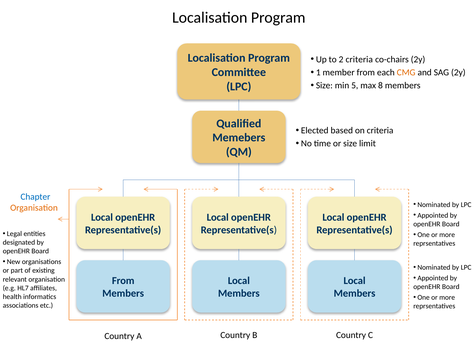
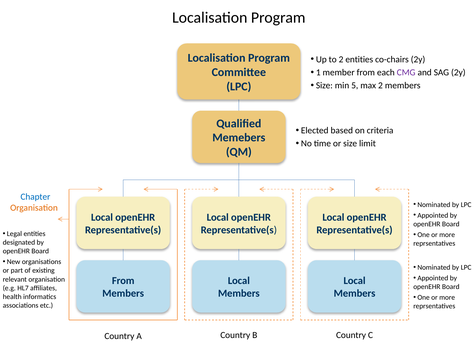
2 criteria: criteria -> entities (359, 59)
CMG colour: orange -> purple (406, 72)
max 8: 8 -> 2 (380, 85)
